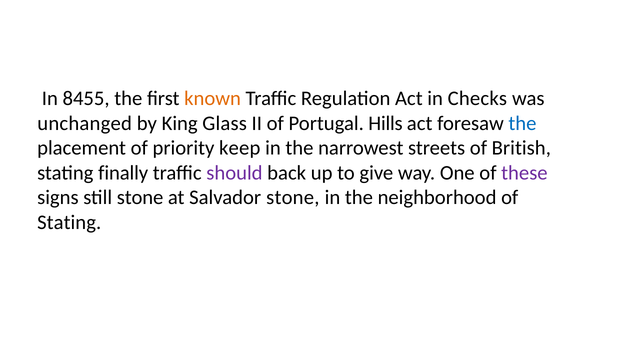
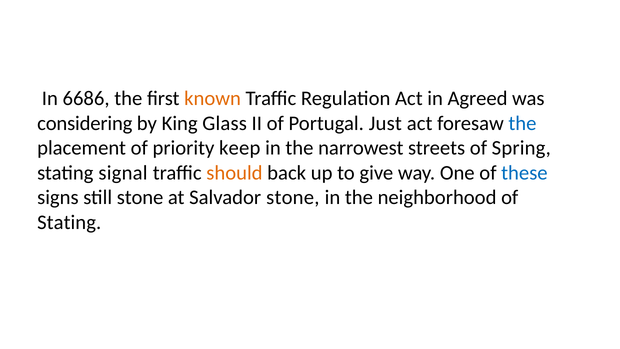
8455: 8455 -> 6686 (86, 98)
Checks: Checks -> Agreed (478, 98)
unchanged: unchanged -> considering (85, 123)
Hills: Hills -> Just (385, 123)
British: British -> Spring (521, 148)
finally: finally -> signal (123, 173)
should colour: purple -> orange (234, 173)
these colour: purple -> blue (524, 173)
